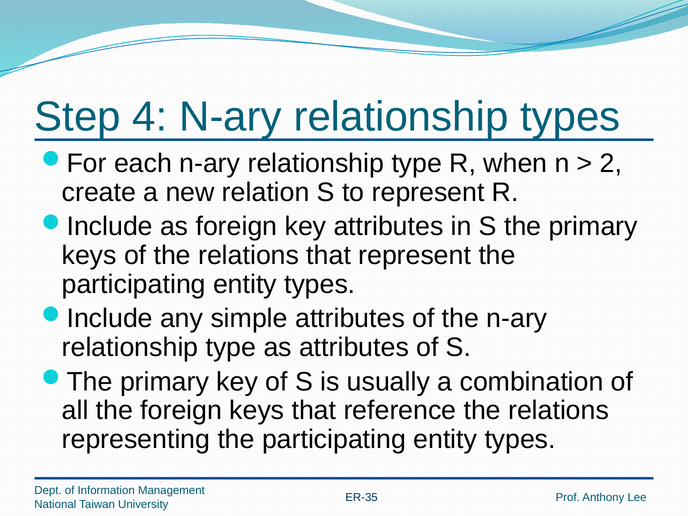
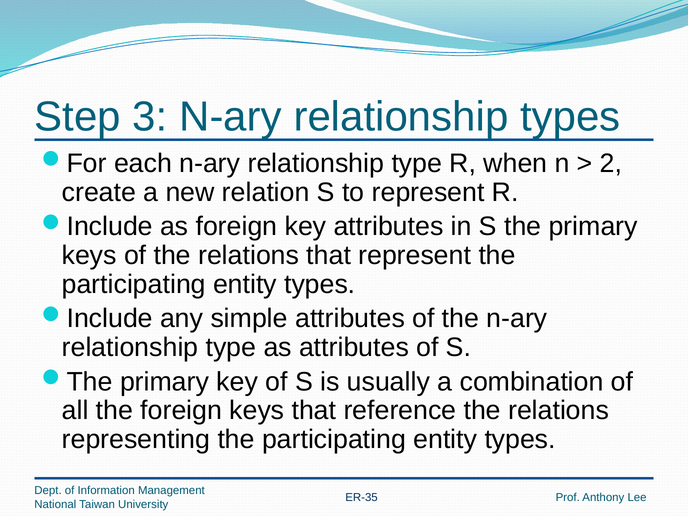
4: 4 -> 3 (150, 117)
